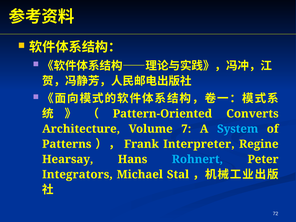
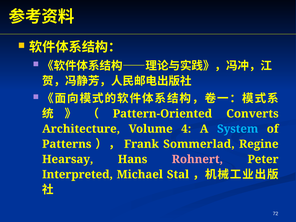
7: 7 -> 4 (186, 129)
Interpreter: Interpreter -> Sommerlad (199, 144)
Rohnert colour: light blue -> pink (197, 159)
Integrators: Integrators -> Interpreted (78, 174)
